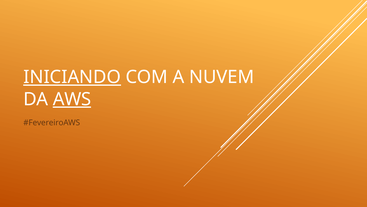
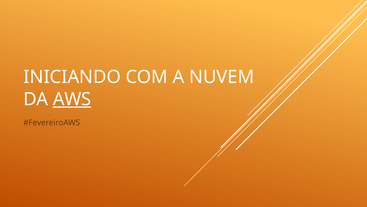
INICIANDO underline: present -> none (72, 77)
